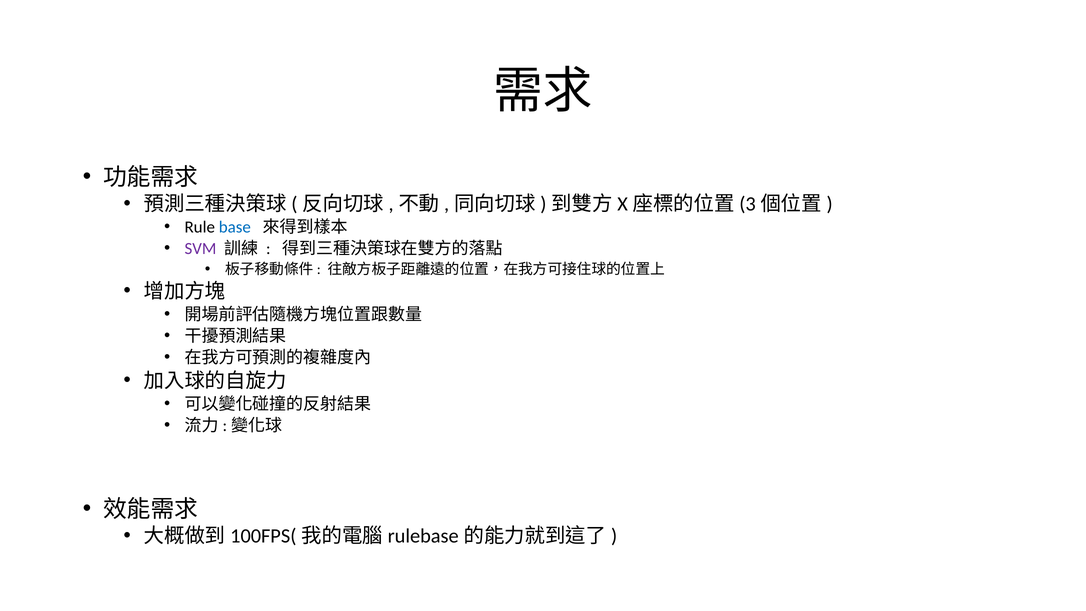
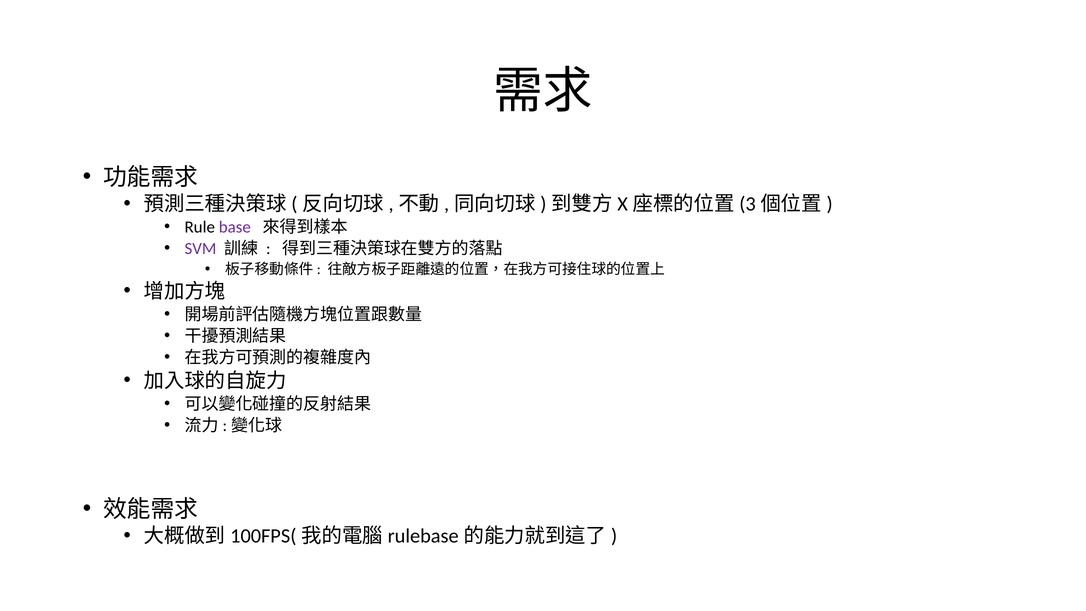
base colour: blue -> purple (235, 227)
